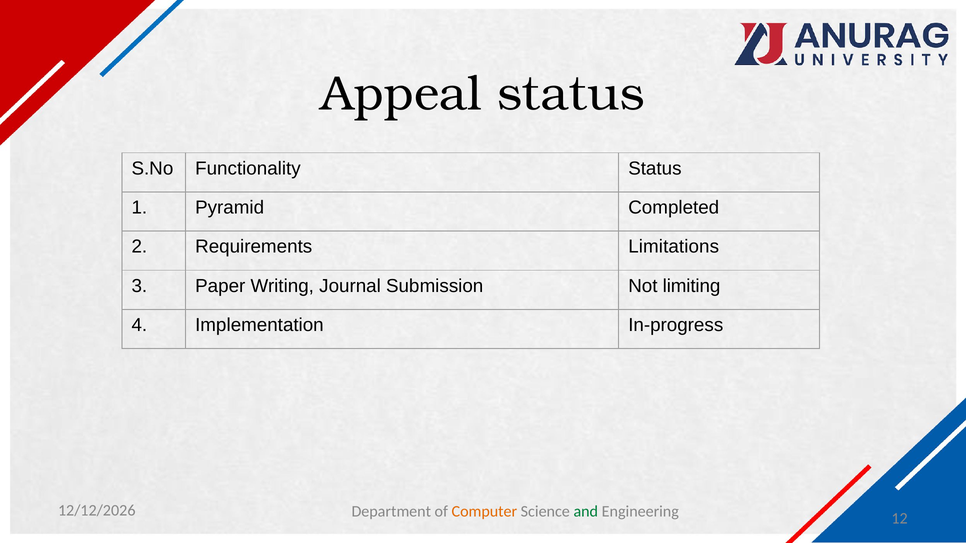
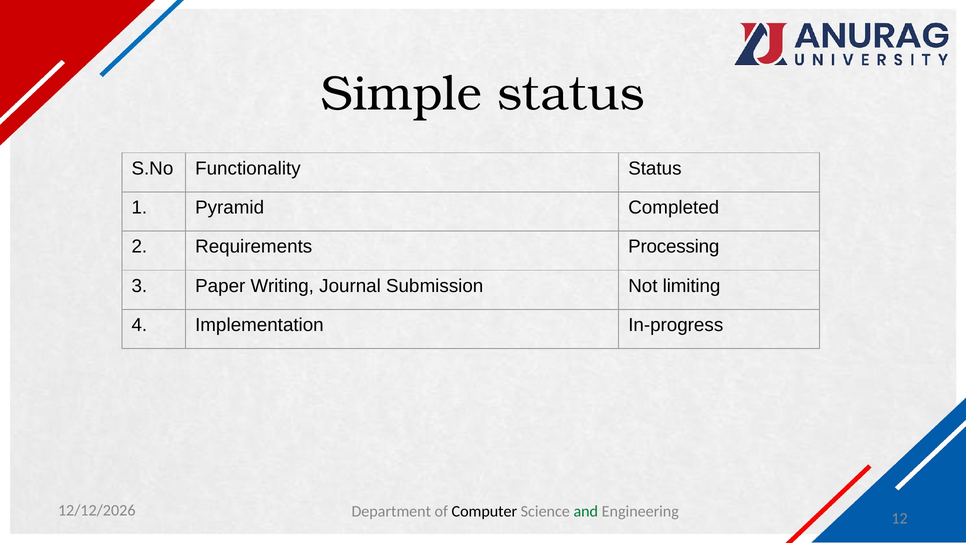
Appeal: Appeal -> Simple (401, 94)
Limitations: Limitations -> Processing (674, 247)
Computer colour: orange -> black (484, 512)
